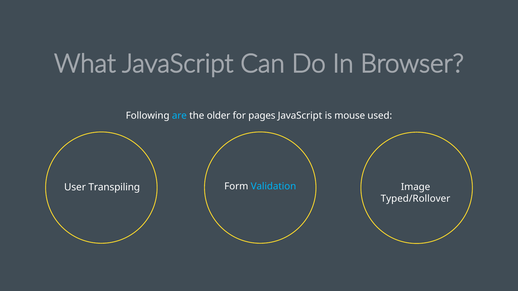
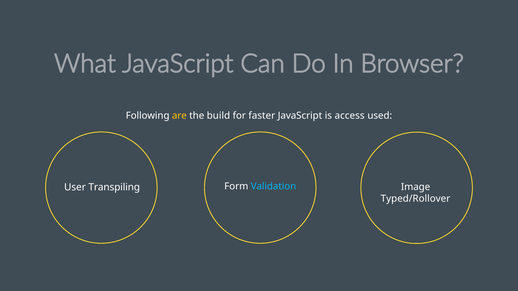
are colour: light blue -> yellow (179, 116)
older: older -> build (218, 116)
pages: pages -> faster (262, 116)
mouse: mouse -> access (350, 116)
